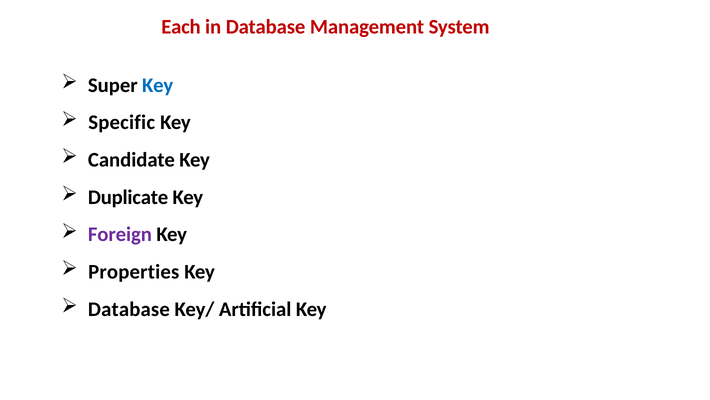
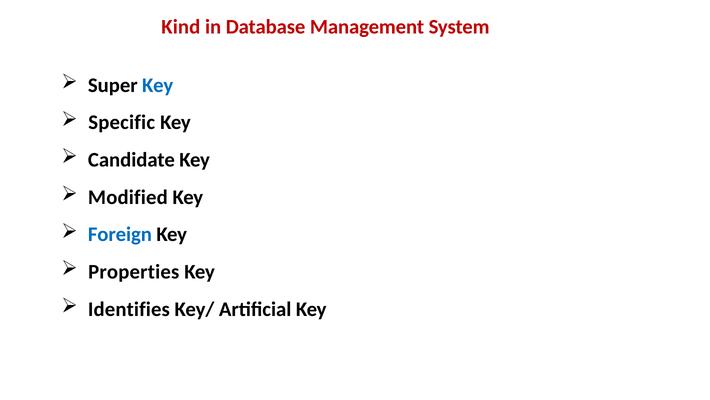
Each: Each -> Kind (181, 27)
Duplicate: Duplicate -> Modified (128, 197)
Foreign colour: purple -> blue (120, 234)
Database: Database -> Identifies (129, 309)
